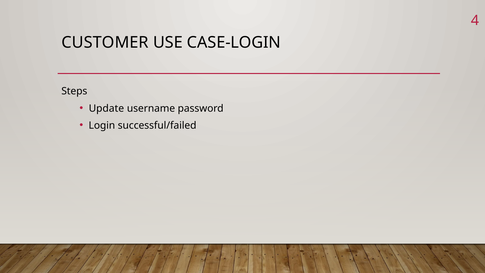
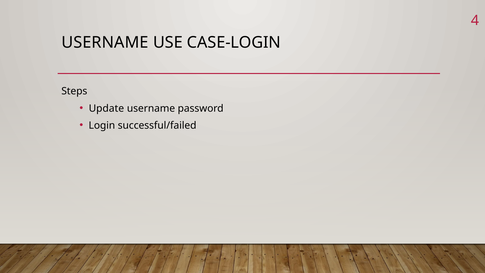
CUSTOMER: CUSTOMER -> USERNAME (105, 42)
